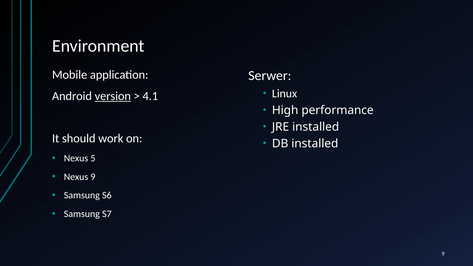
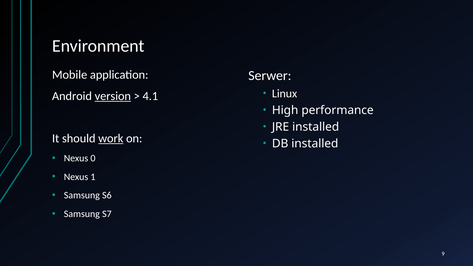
work underline: none -> present (111, 138)
5: 5 -> 0 (93, 158)
Nexus 9: 9 -> 1 (93, 177)
